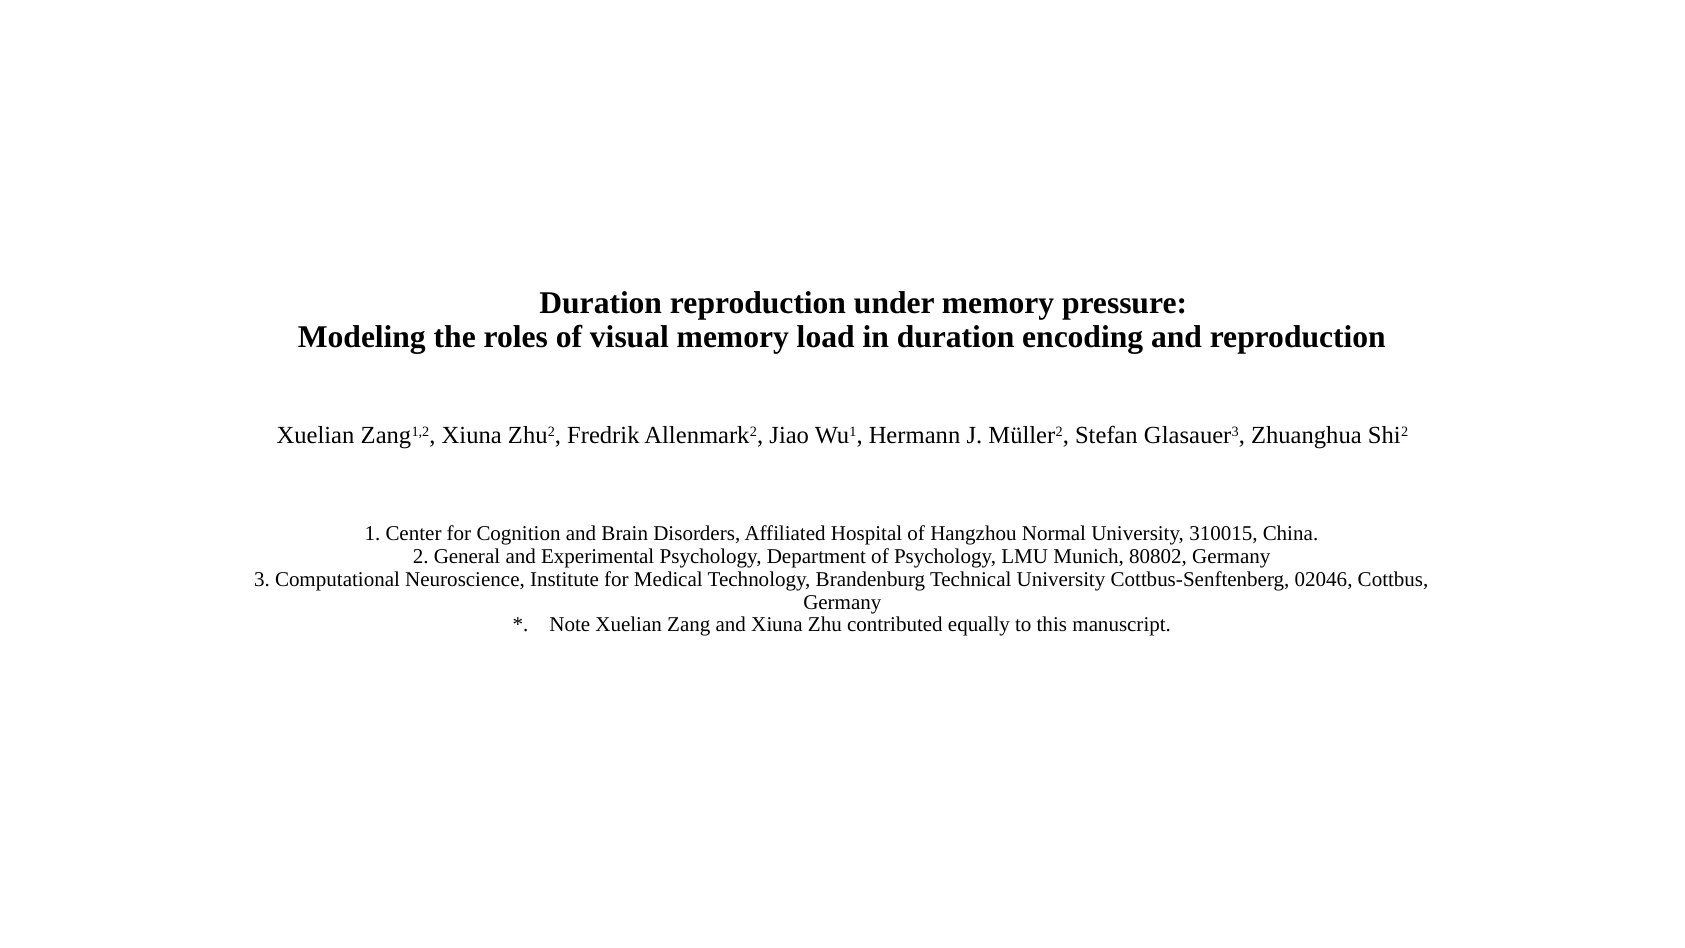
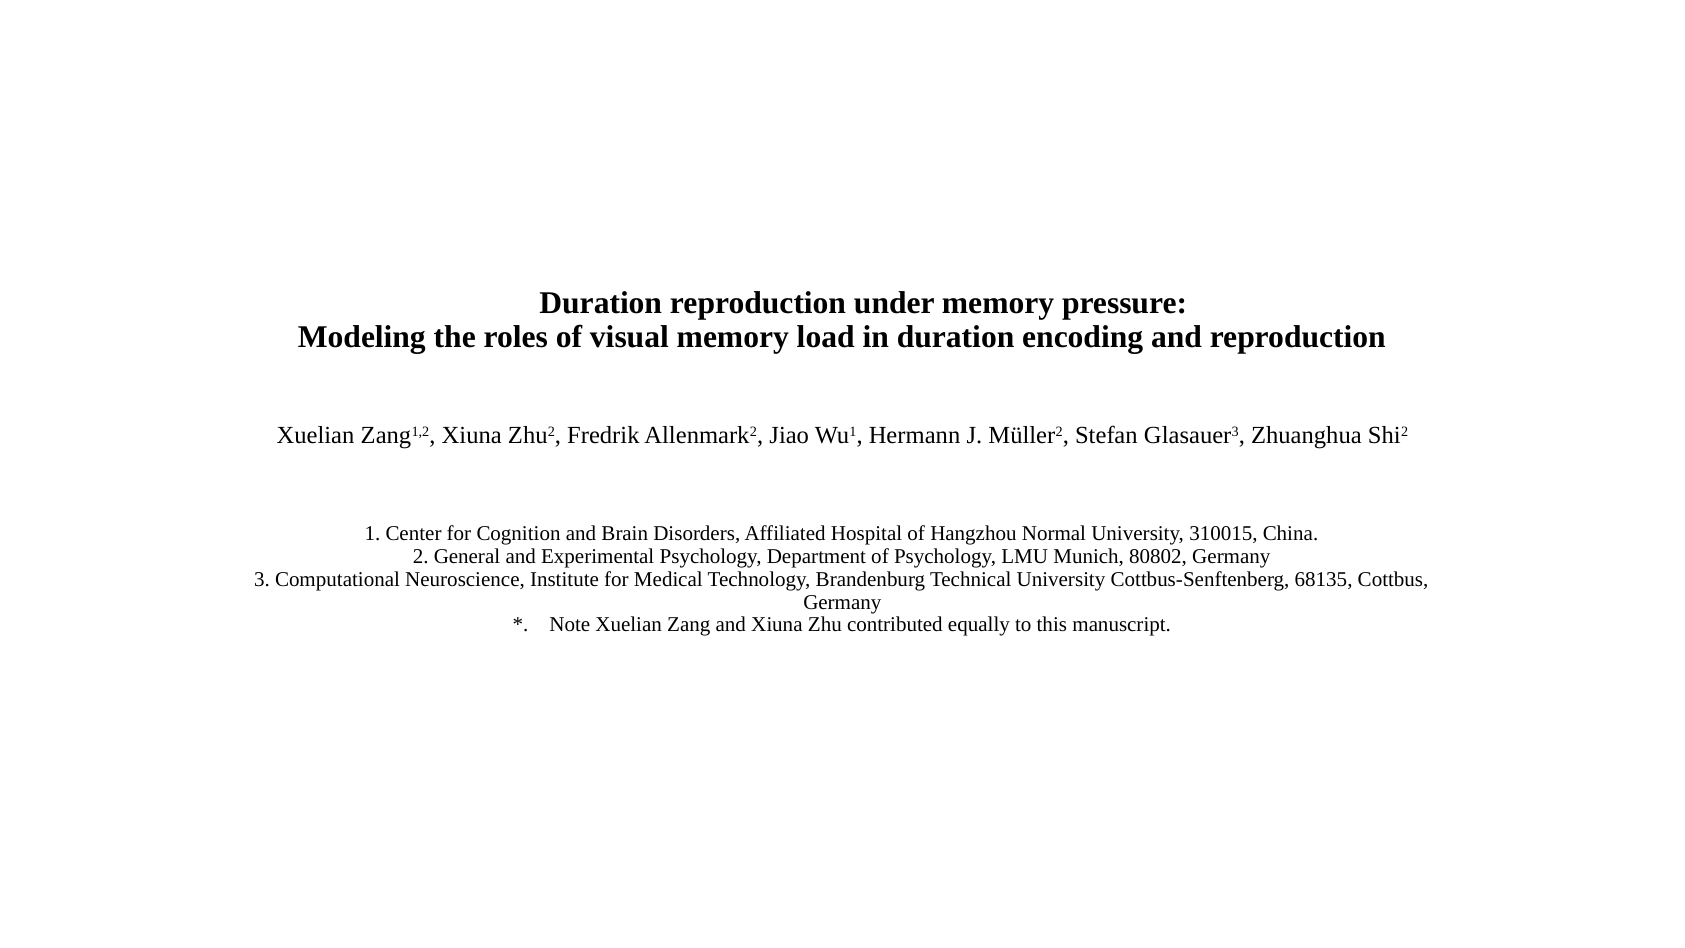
02046: 02046 -> 68135 (1324, 579)
